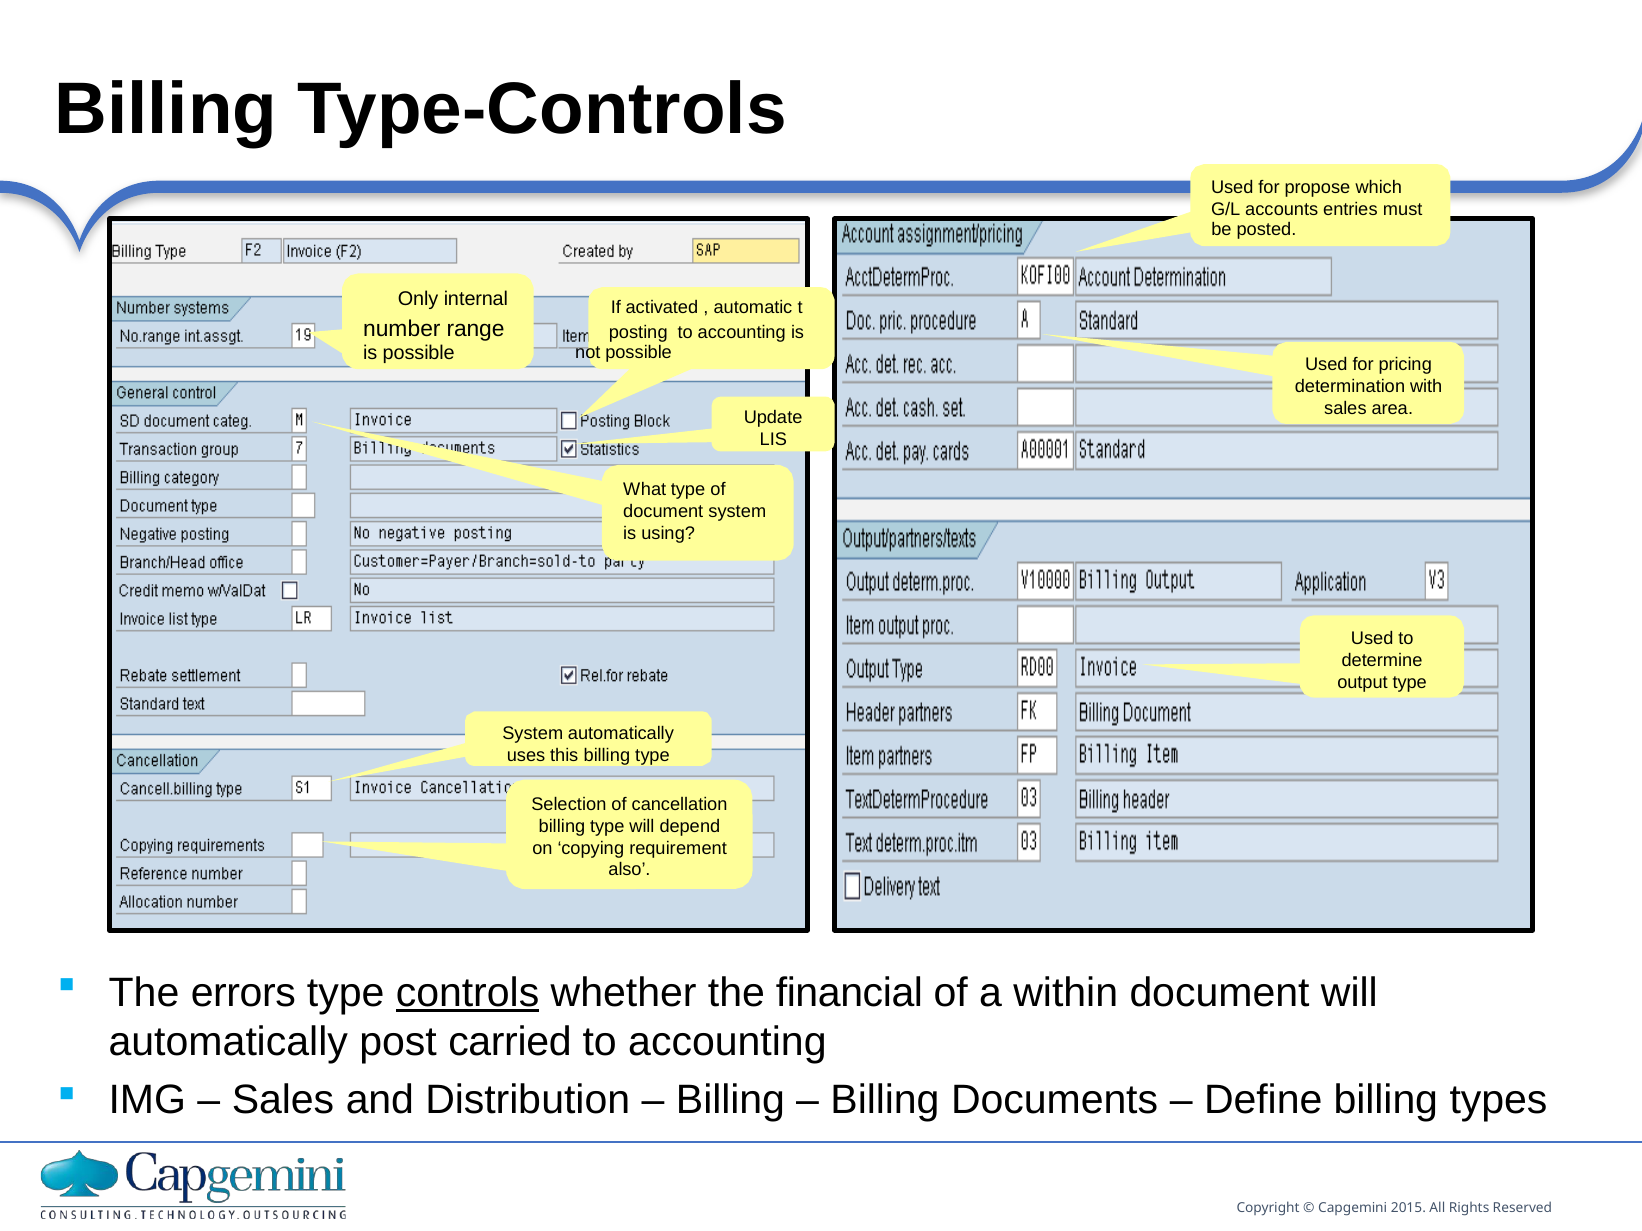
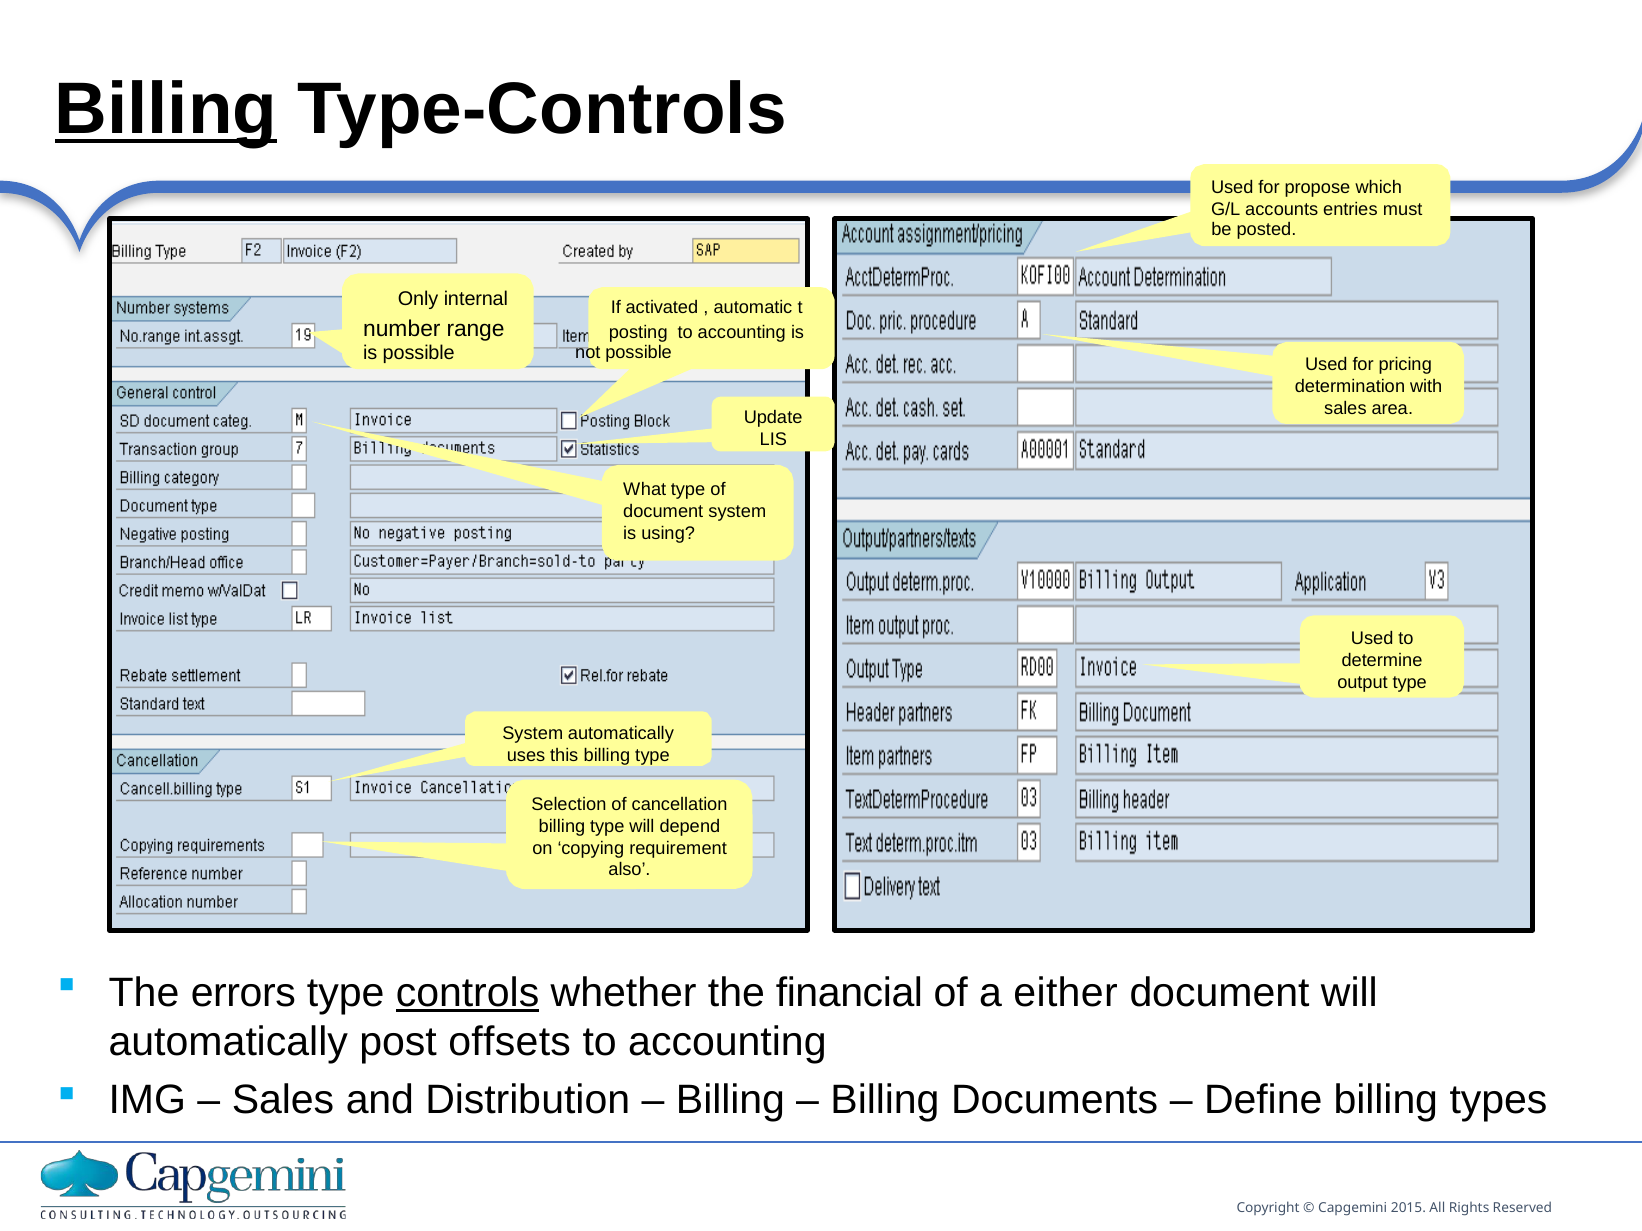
Billing underline: none -> present (166, 109)
within: within -> either (1066, 993)
carried: carried -> offsets (510, 1042)
